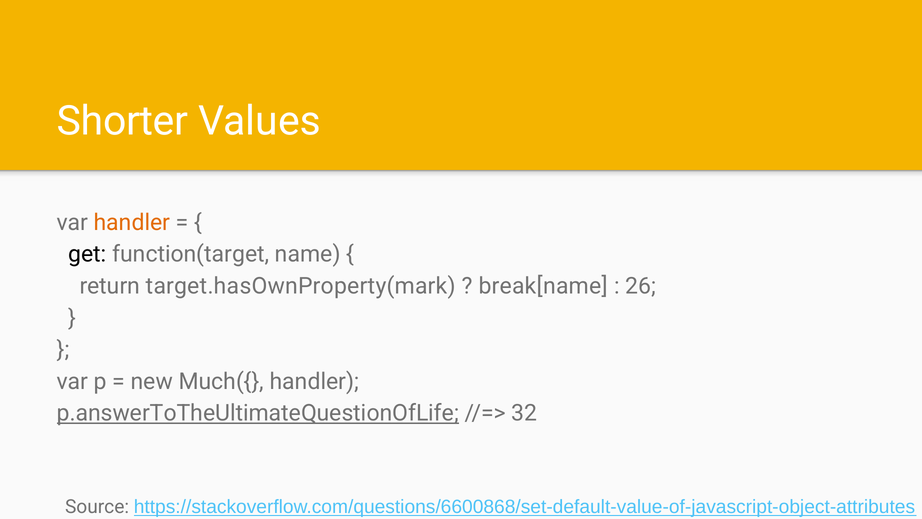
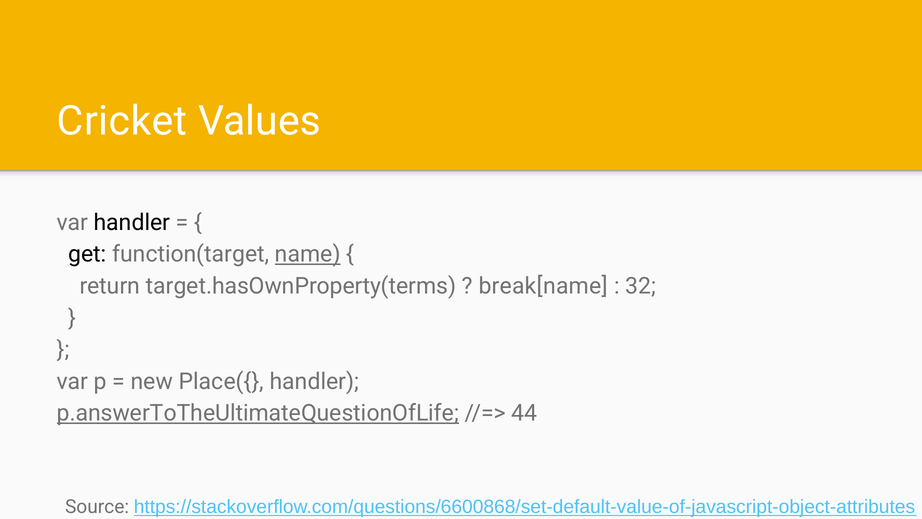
Shorter: Shorter -> Cricket (122, 121)
handler colour: orange -> black (132, 222)
name underline: none -> present (308, 254)
target.hasOwnProperty(mark: target.hasOwnProperty(mark -> target.hasOwnProperty(terms (301, 286)
26: 26 -> 32 (641, 286)
Much({: Much({ -> Place({ (221, 381)
32: 32 -> 44 (524, 413)
